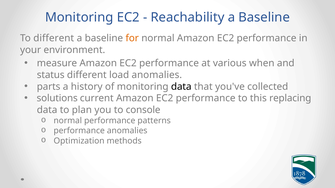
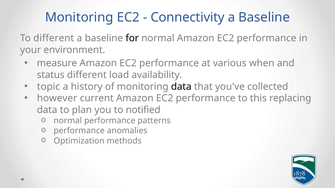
Reachability: Reachability -> Connectivity (188, 17)
for colour: orange -> black (132, 38)
load anomalies: anomalies -> availability (157, 75)
parts: parts -> topic (49, 87)
solutions: solutions -> however (57, 98)
console: console -> notified (143, 110)
